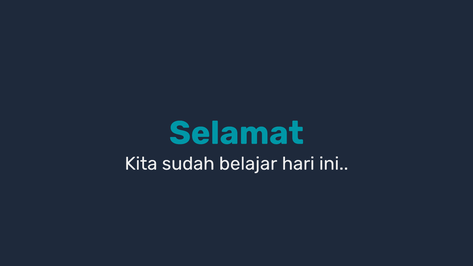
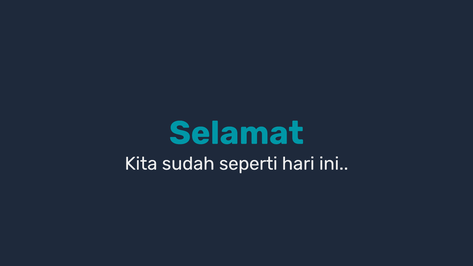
belajar: belajar -> seperti (248, 164)
